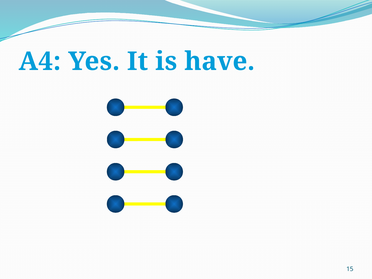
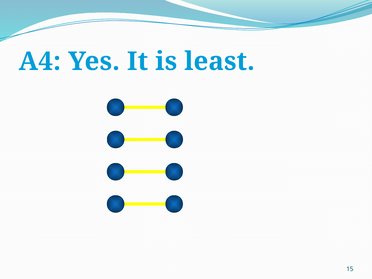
have: have -> least (220, 61)
